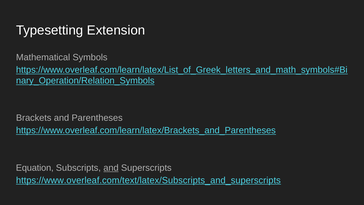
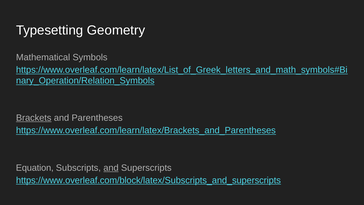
Extension: Extension -> Geometry (116, 30)
Brackets underline: none -> present (34, 118)
https://www.overleaf.com/text/latex/Subscripts_and_superscripts: https://www.overleaf.com/text/latex/Subscripts_and_superscripts -> https://www.overleaf.com/block/latex/Subscripts_and_superscripts (148, 180)
